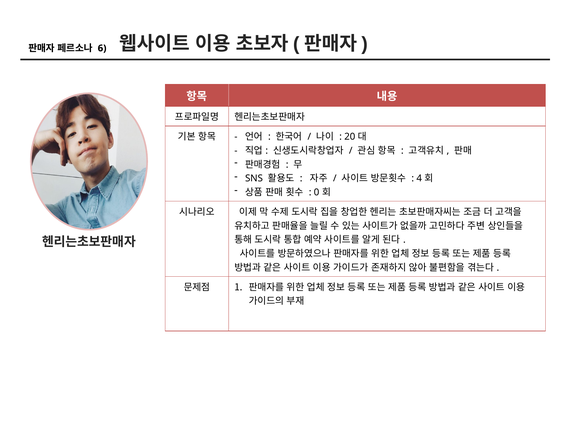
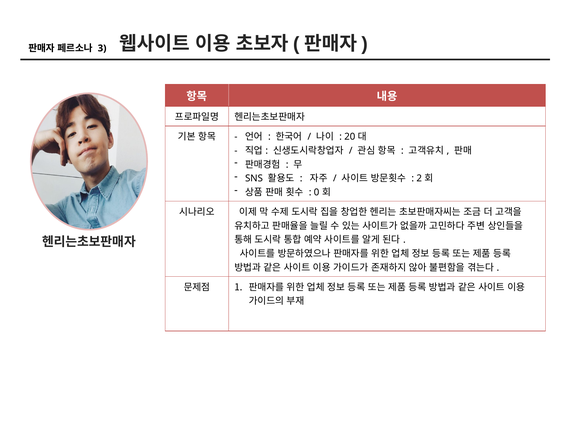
6: 6 -> 3 (102, 48)
4: 4 -> 2 (419, 179)
